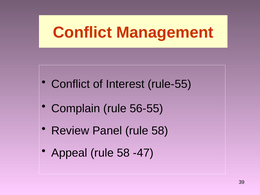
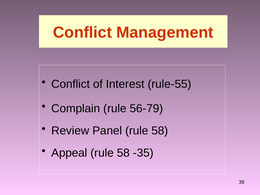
56-55: 56-55 -> 56-79 (146, 108)
-47: -47 -> -35 (143, 153)
